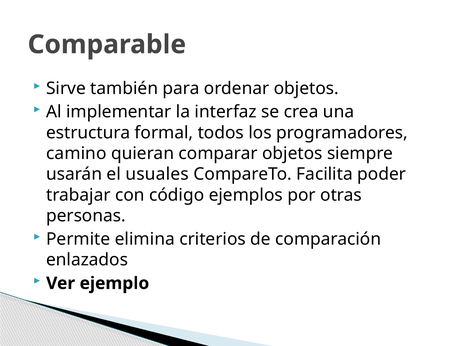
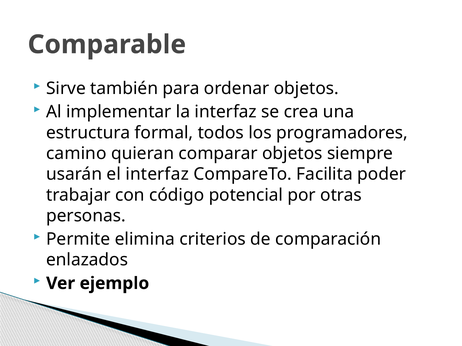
el usuales: usuales -> interfaz (157, 175)
ejemplos: ejemplos -> potencial (246, 195)
